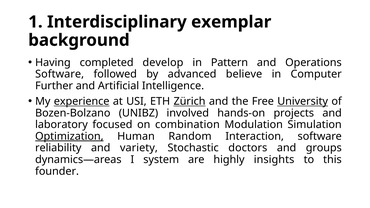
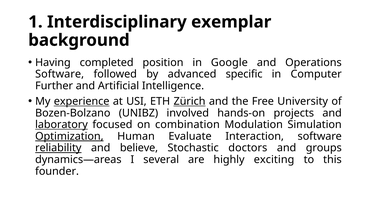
develop: develop -> position (163, 63)
Pattern: Pattern -> Google (229, 63)
believe: believe -> specific (244, 74)
University underline: present -> none (303, 101)
laboratory underline: none -> present (61, 125)
Random: Random -> Evaluate (190, 136)
reliability underline: none -> present (58, 148)
variety: variety -> believe (139, 148)
system: system -> several (161, 160)
insights: insights -> exciting (274, 160)
